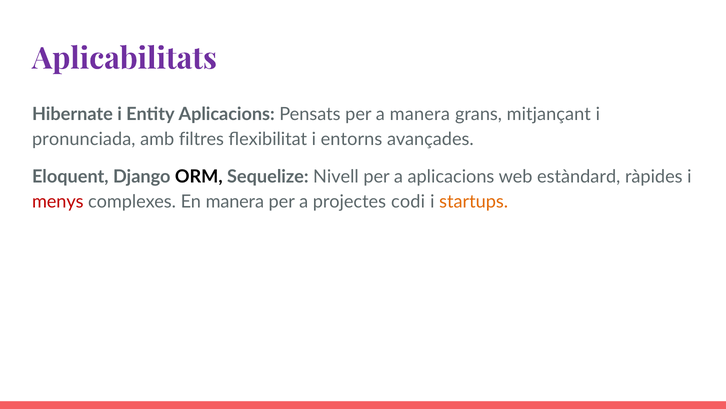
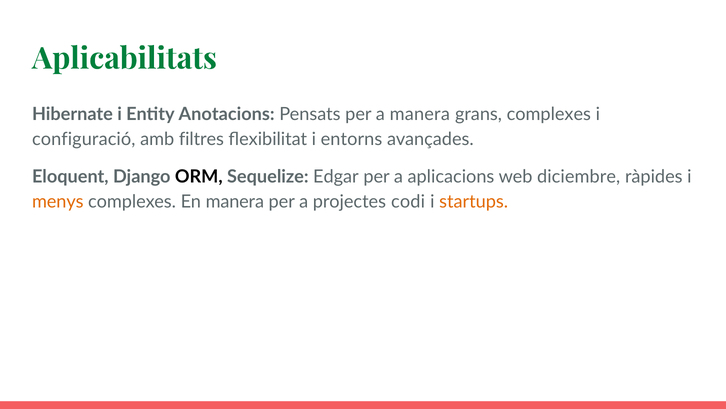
Aplicabilitats colour: purple -> green (124, 59)
Entity Aplicacions: Aplicacions -> Anotacions (227, 114)
grans mitjançant: mitjançant -> complexes (549, 114)
pronunciada: pronunciada -> configuració (84, 139)
Nivell: Nivell -> Edgar (336, 176)
estàndard: estàndard -> diciembre (579, 176)
menys colour: red -> orange (58, 201)
